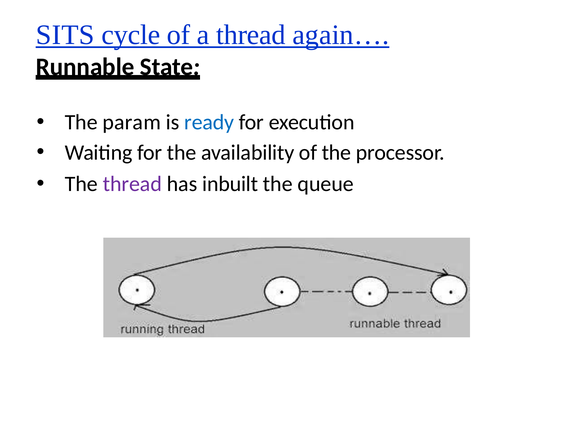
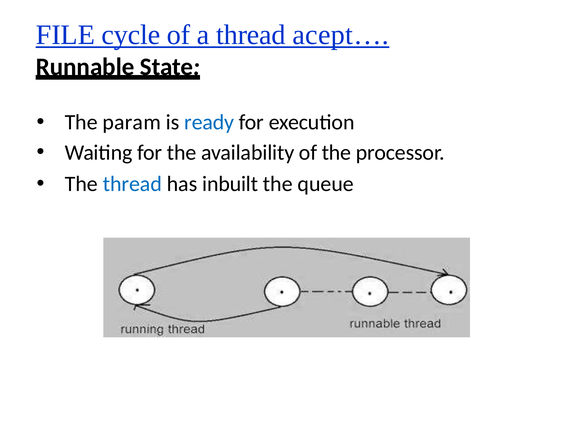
SITS: SITS -> FILE (65, 35)
again…: again… -> acept… (341, 35)
thread colour: purple -> blue (132, 184)
